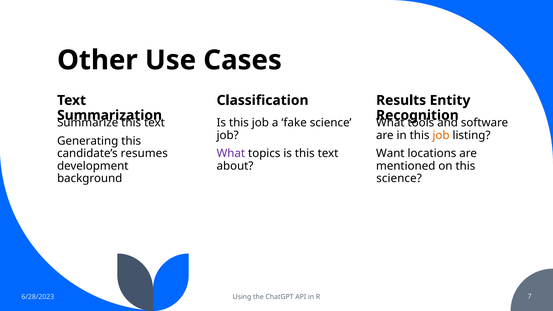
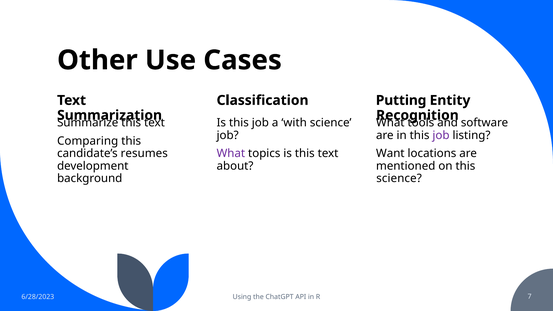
Results: Results -> Putting (401, 100)
fake: fake -> with (294, 123)
job colour: orange -> purple (441, 135)
Generating: Generating -> Comparing (88, 141)
